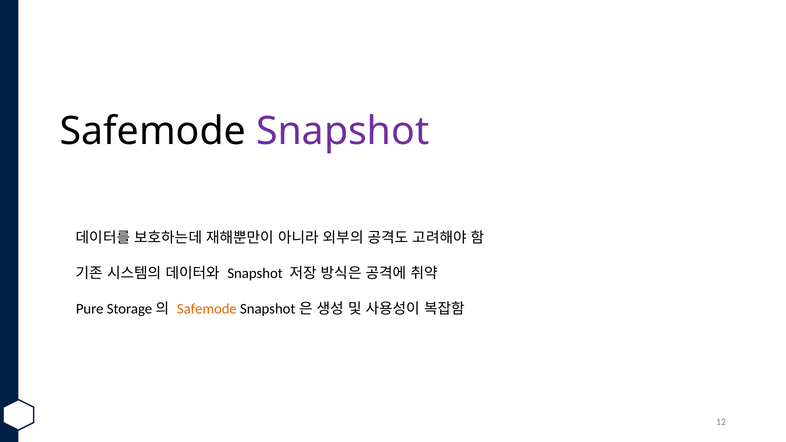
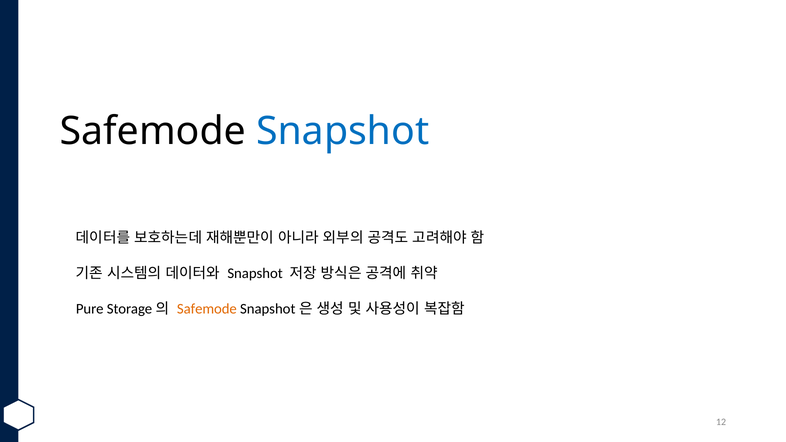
Snapshot colour: purple -> blue (343, 131)
